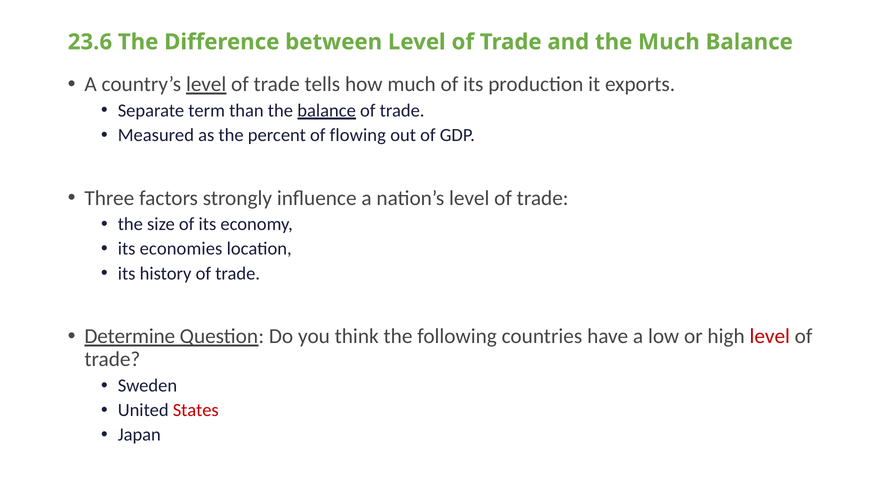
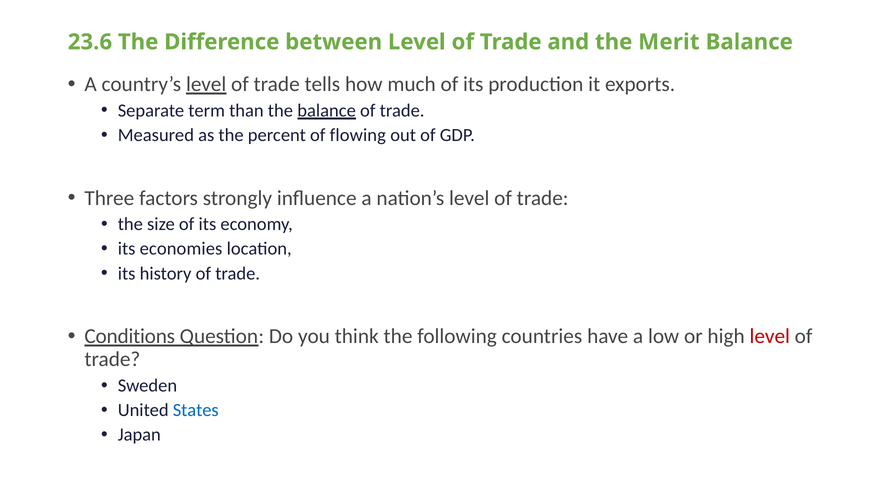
the Much: Much -> Merit (669, 42)
Determine: Determine -> Conditions (130, 337)
States colour: red -> blue (196, 410)
